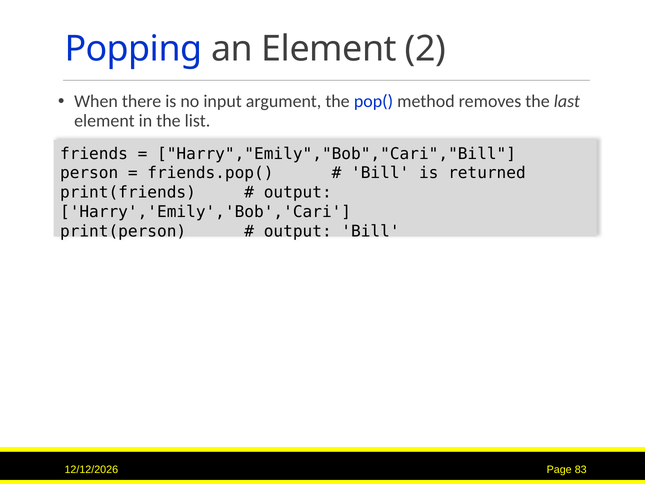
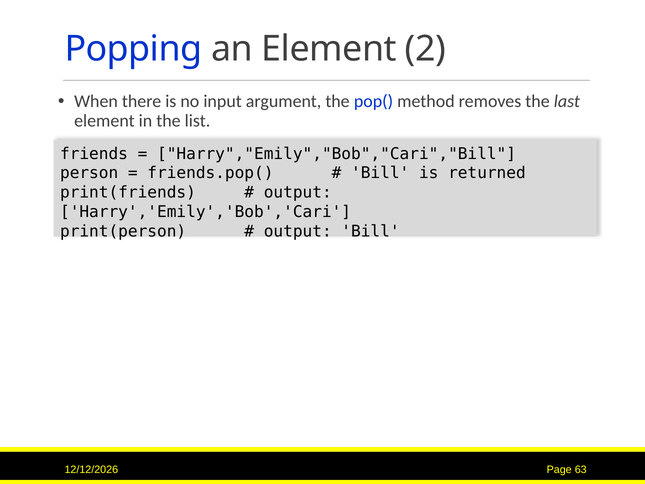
83: 83 -> 63 (581, 469)
